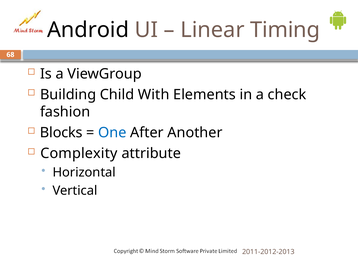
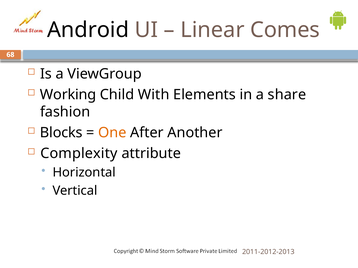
Timing: Timing -> Comes (285, 30)
Building: Building -> Working (68, 95)
check: check -> share (287, 95)
One colour: blue -> orange (112, 133)
